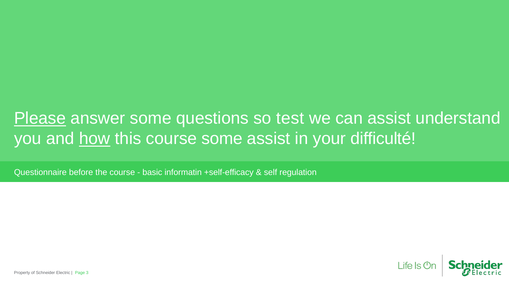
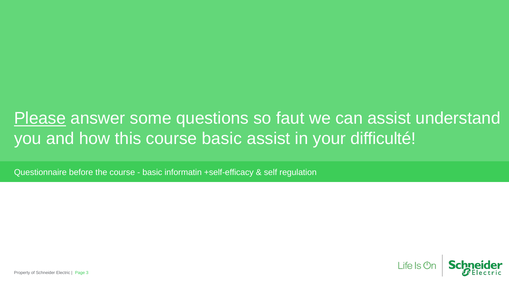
test: test -> faut (290, 119)
how underline: present -> none (95, 139)
course some: some -> basic (222, 139)
